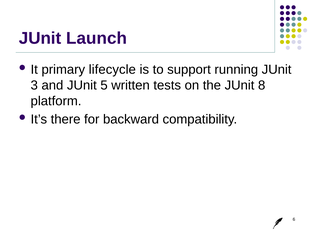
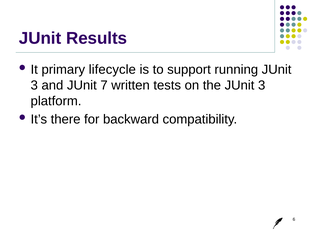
Launch: Launch -> Results (97, 38)
5: 5 -> 7 (104, 85)
the JUnit 8: 8 -> 3 (262, 85)
